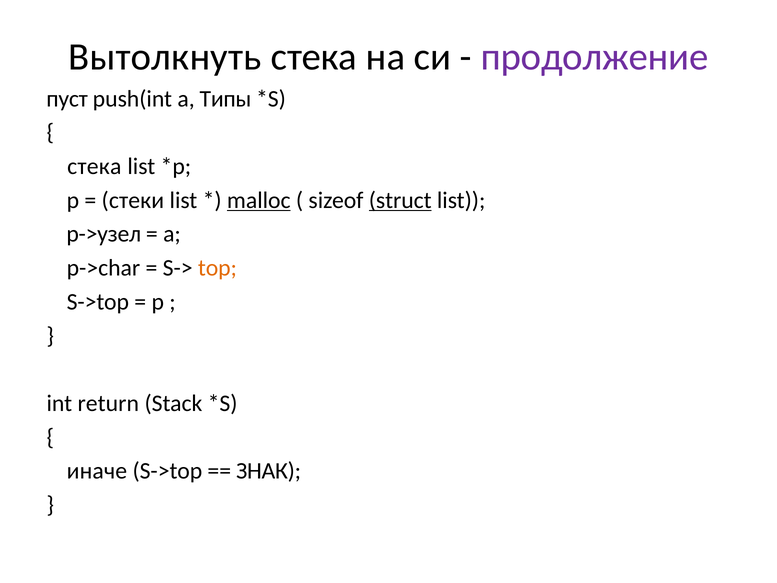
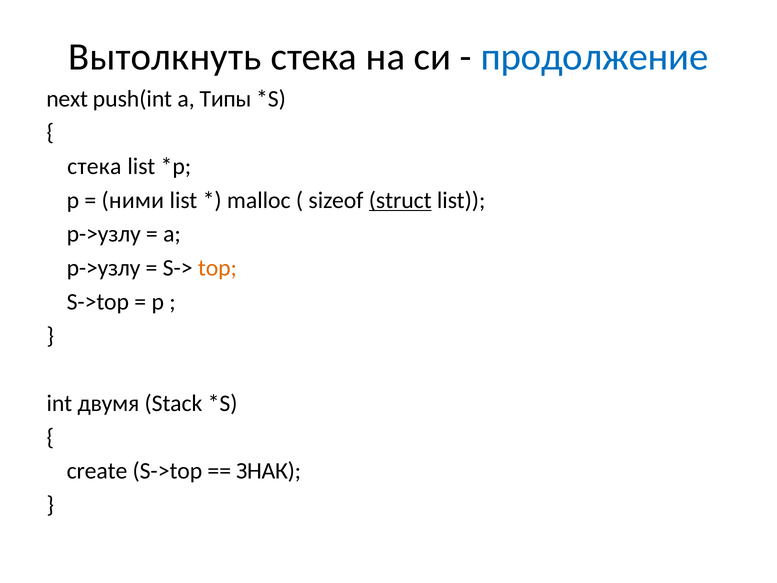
продолжение colour: purple -> blue (595, 57)
пуст: пуст -> next (67, 99)
стеки: стеки -> ними (133, 200)
malloc underline: present -> none (259, 200)
p->узел: p->узел -> p->узлу (104, 234)
p->char: p->char -> p->узлу (104, 268)
return: return -> двумя (108, 403)
иначе: иначе -> create (97, 471)
